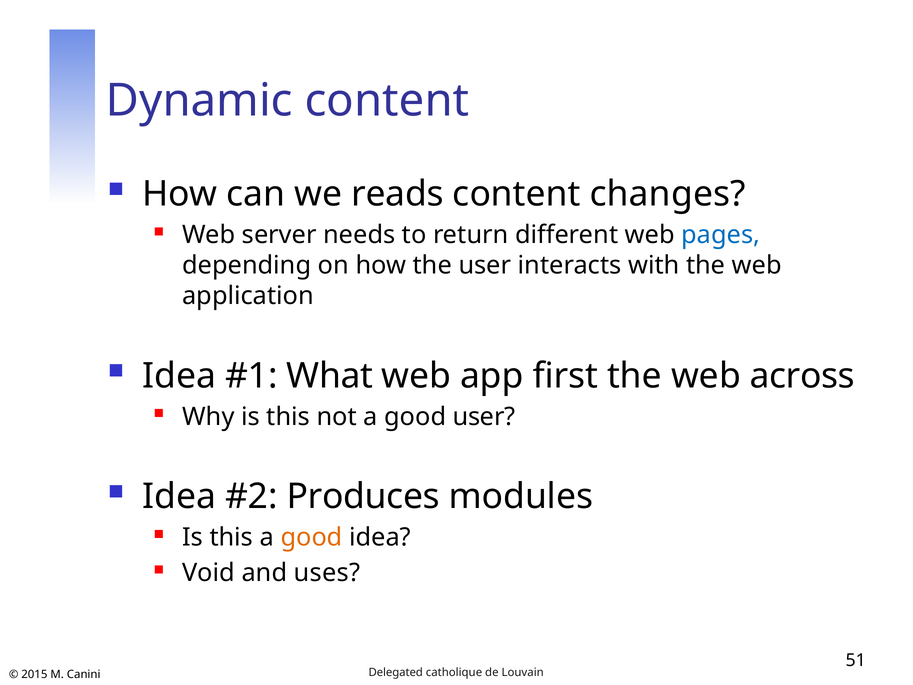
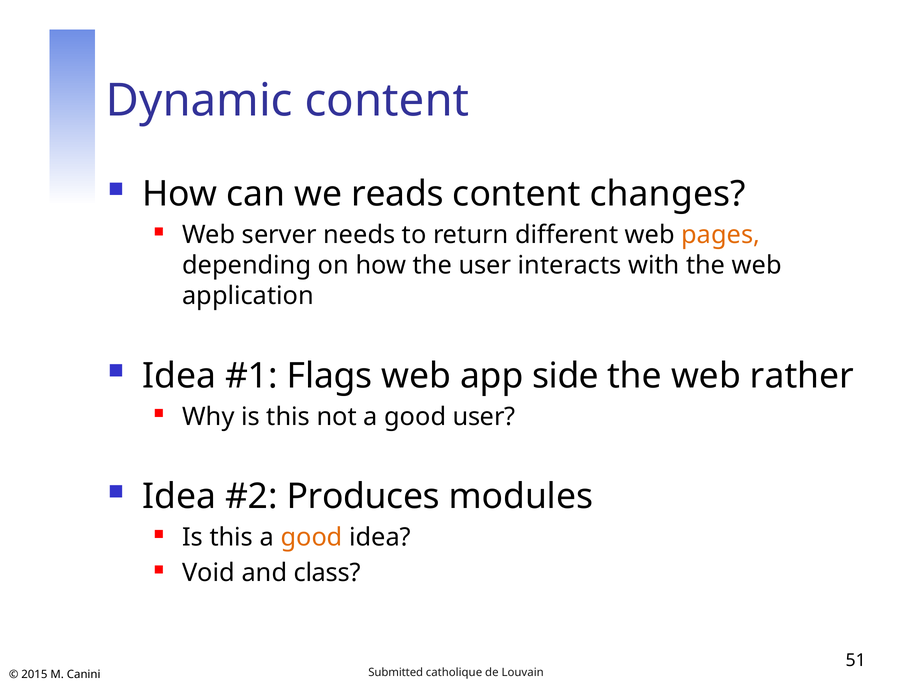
pages colour: blue -> orange (721, 235)
What: What -> Flags (330, 376)
first: first -> side (566, 376)
across: across -> rather (802, 376)
uses: uses -> class (327, 573)
Delegated: Delegated -> Submitted (396, 672)
